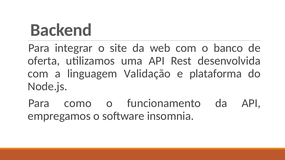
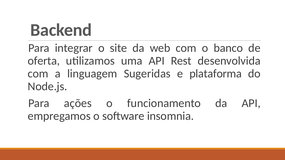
Validação: Validação -> Sugeridas (147, 74)
como: como -> ações (78, 103)
